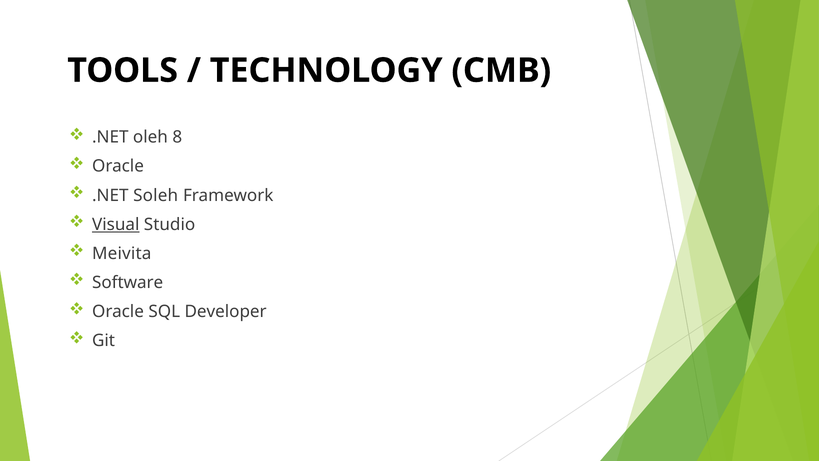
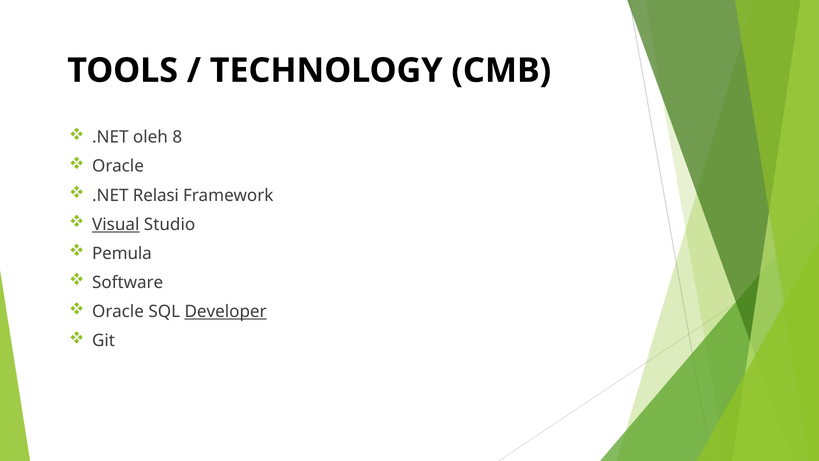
Soleh: Soleh -> Relasi (156, 195)
Meivita: Meivita -> Pemula (122, 253)
Developer underline: none -> present (226, 311)
